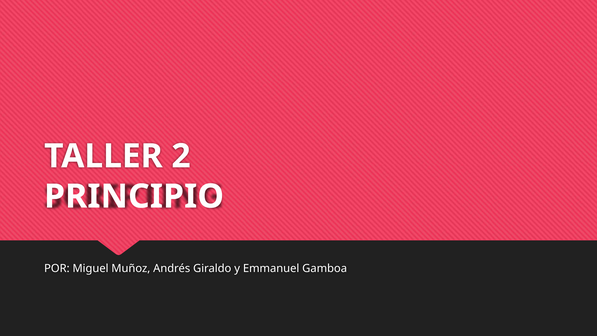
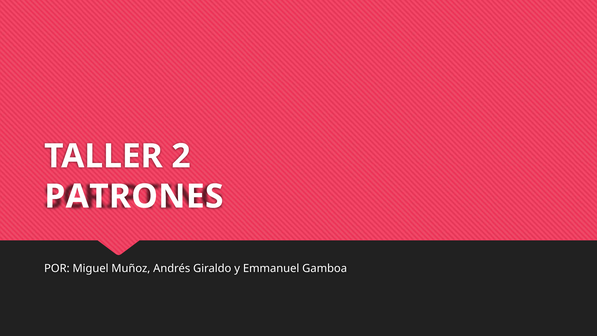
PRINCIPIO: PRINCIPIO -> PATRONES (134, 196)
